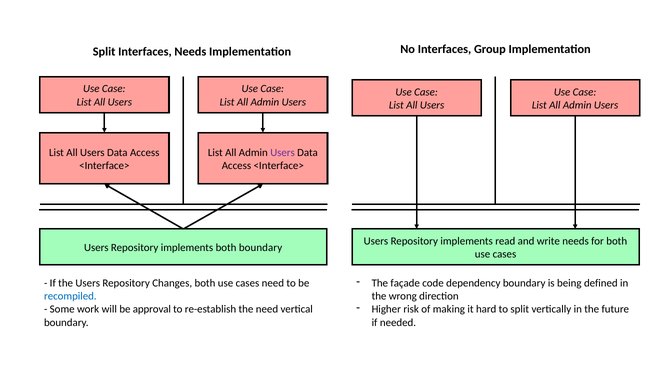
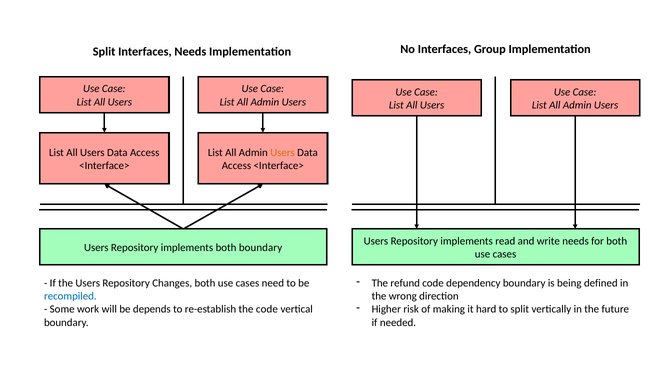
Users colour: purple -> orange (283, 153)
façade: façade -> refund (405, 284)
approval: approval -> depends (152, 310)
the need: need -> code (267, 310)
